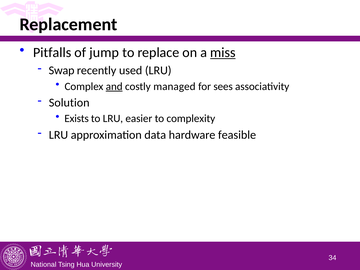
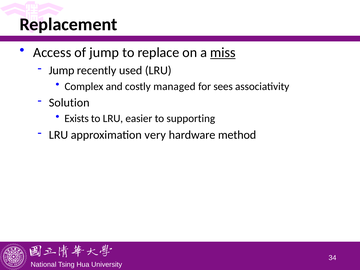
Pitfalls: Pitfalls -> Access (52, 53)
Swap: Swap -> Jump (62, 70)
and underline: present -> none (114, 86)
complexity: complexity -> supporting (191, 119)
data: data -> very (155, 135)
feasible: feasible -> method (237, 135)
